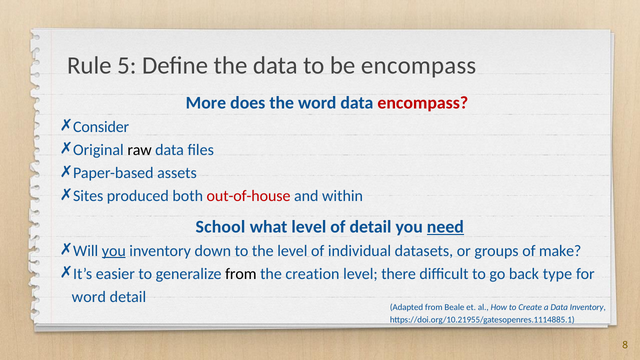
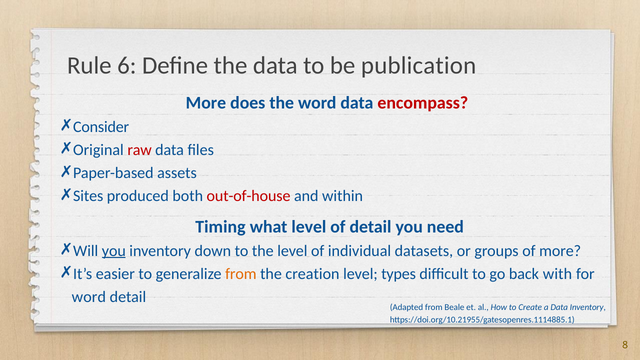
5: 5 -> 6 (127, 65)
be encompass: encompass -> publication (419, 65)
raw colour: black -> red (140, 150)
School: School -> Timing (220, 227)
need underline: present -> none (445, 227)
of make: make -> more (560, 251)
from colour: black -> orange (241, 274)
there: there -> types (399, 274)
type: type -> with (557, 274)
